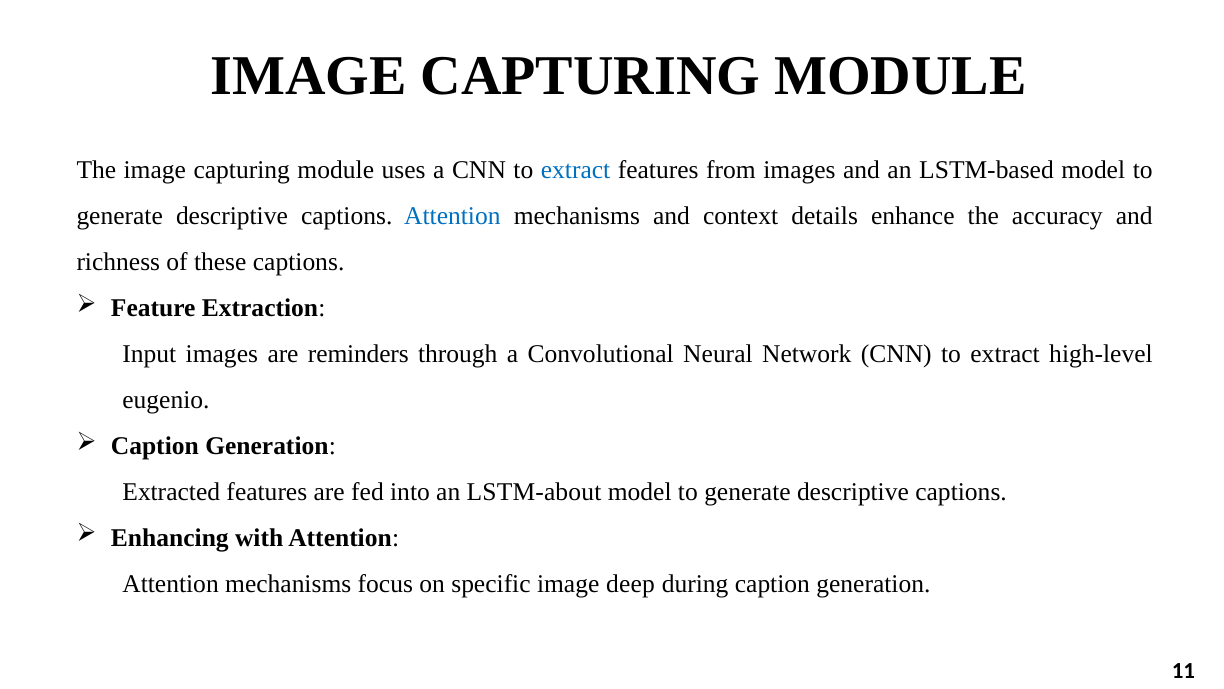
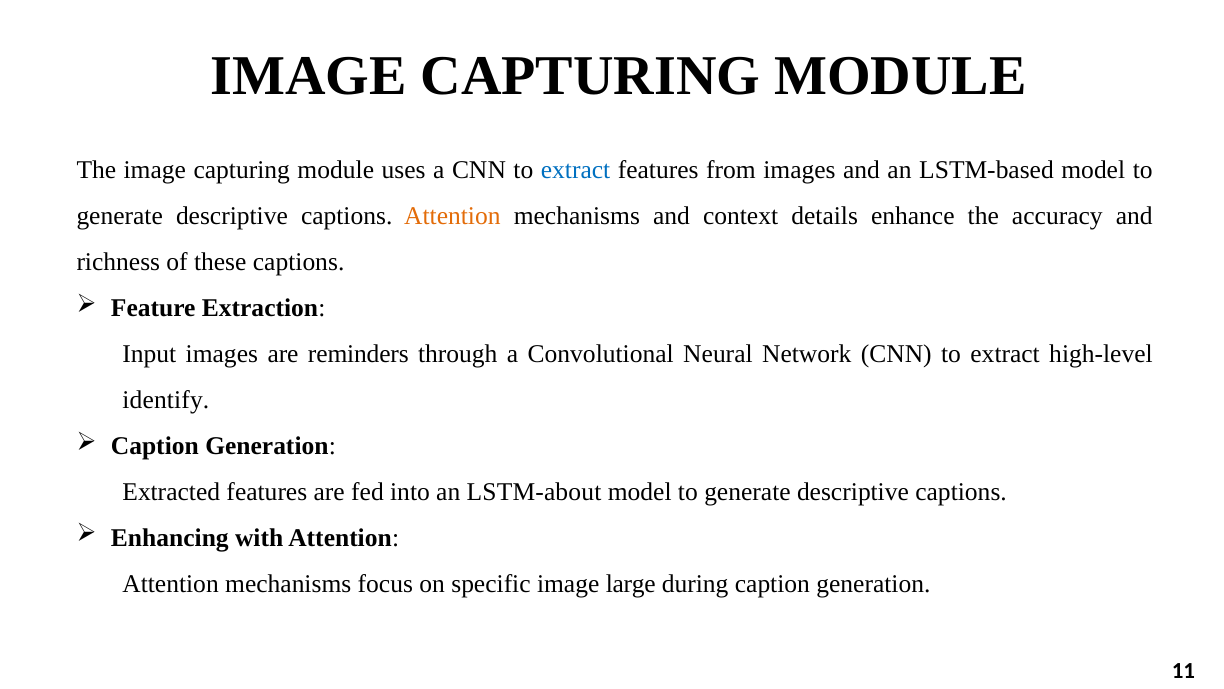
Attention colour: blue -> orange (452, 216)
eugenio: eugenio -> identify (166, 400)
deep: deep -> large (631, 583)
